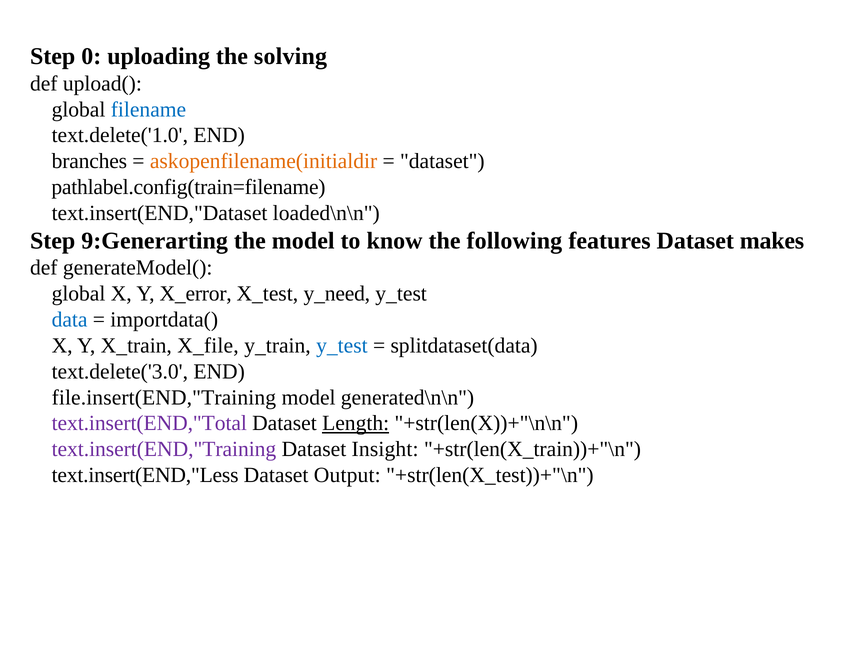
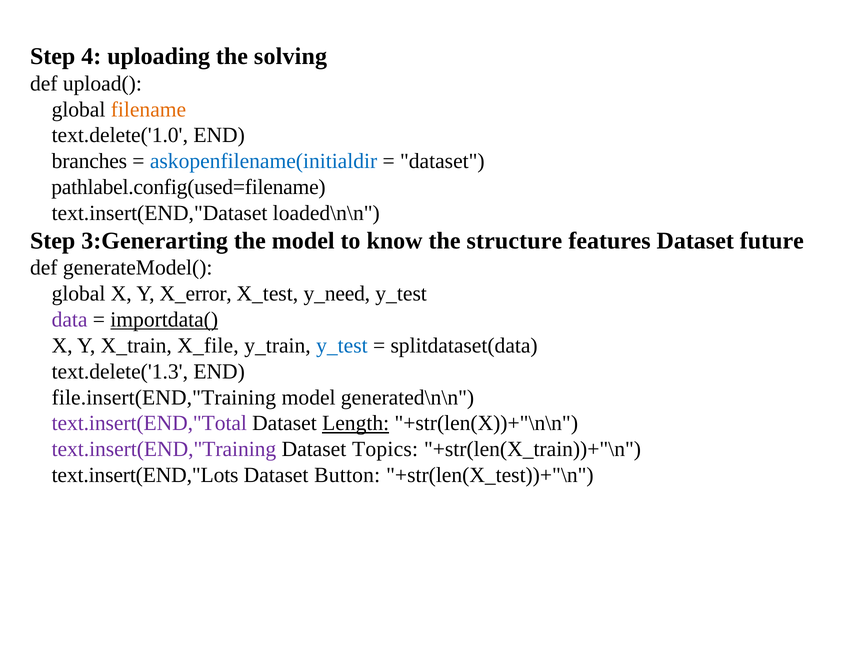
0: 0 -> 4 (91, 56)
filename colour: blue -> orange (148, 109)
askopenfilename(initialdir colour: orange -> blue (264, 161)
pathlabel.config(train=filename: pathlabel.config(train=filename -> pathlabel.config(used=filename (188, 187)
9:Generarting: 9:Generarting -> 3:Generarting (155, 240)
following: following -> structure (514, 240)
makes: makes -> future (772, 240)
data colour: blue -> purple (70, 319)
importdata( underline: none -> present (164, 319)
text.delete('3.0: text.delete('3.0 -> text.delete('1.3 (120, 371)
Insight: Insight -> Topics (385, 449)
text.insert(END,"Less: text.insert(END,"Less -> text.insert(END,"Lots (145, 475)
Output: Output -> Button (347, 475)
